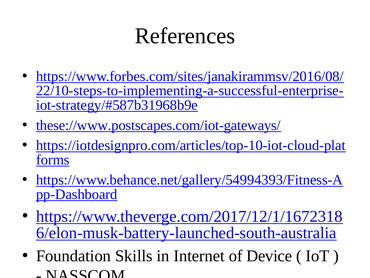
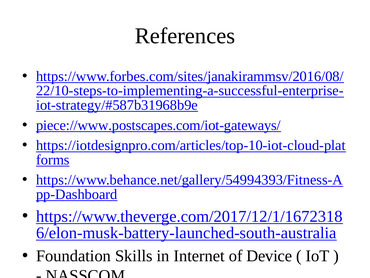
these://www.postscapes.com/iot-gateways/: these://www.postscapes.com/iot-gateways/ -> piece://www.postscapes.com/iot-gateways/ (158, 125)
